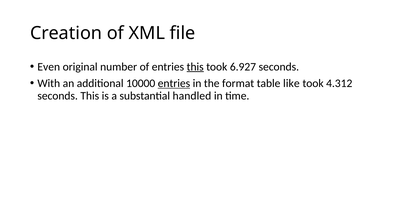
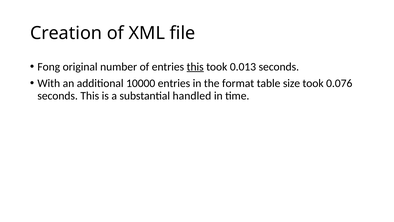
Even: Even -> Fong (49, 67)
6.927: 6.927 -> 0.013 (243, 67)
entries underline: present -> none (174, 83)
like: like -> size (291, 83)
4.312: 4.312 -> 0.076 (339, 83)
